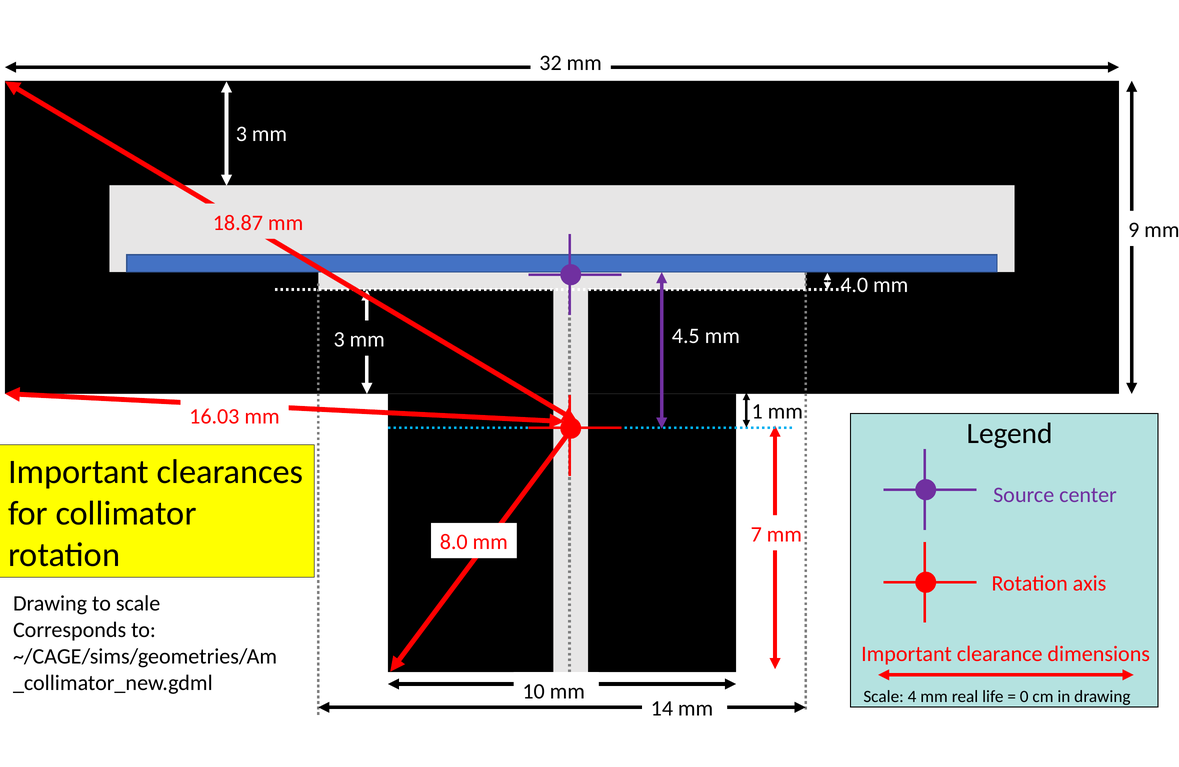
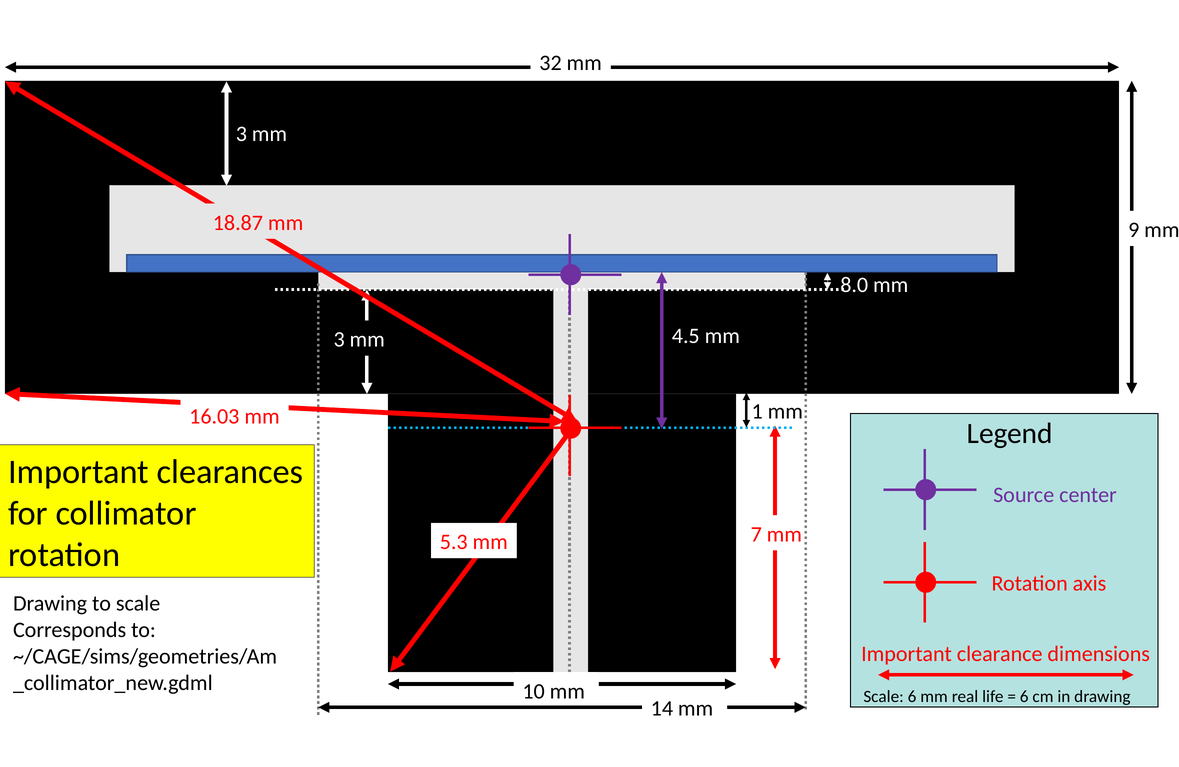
4.0: 4.0 -> 8.0 (854, 285)
8.0: 8.0 -> 5.3 (454, 543)
Scale 4: 4 -> 6 (912, 697)
0: 0 -> 6 (1024, 697)
